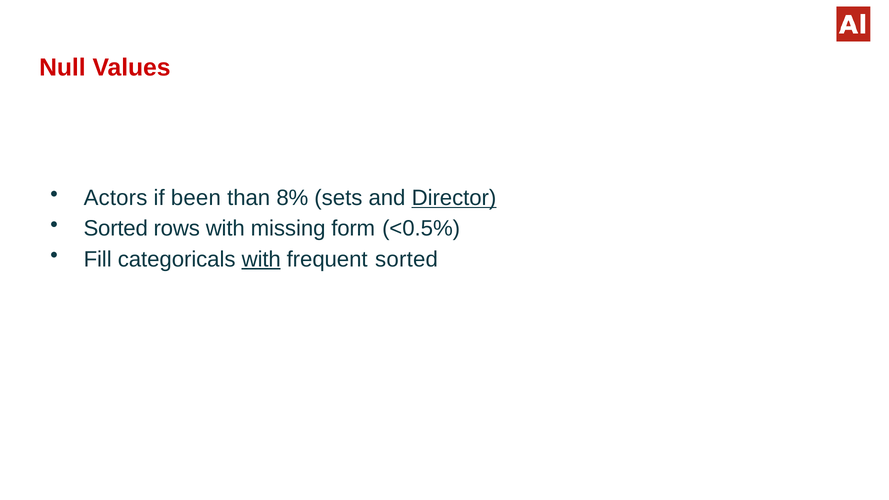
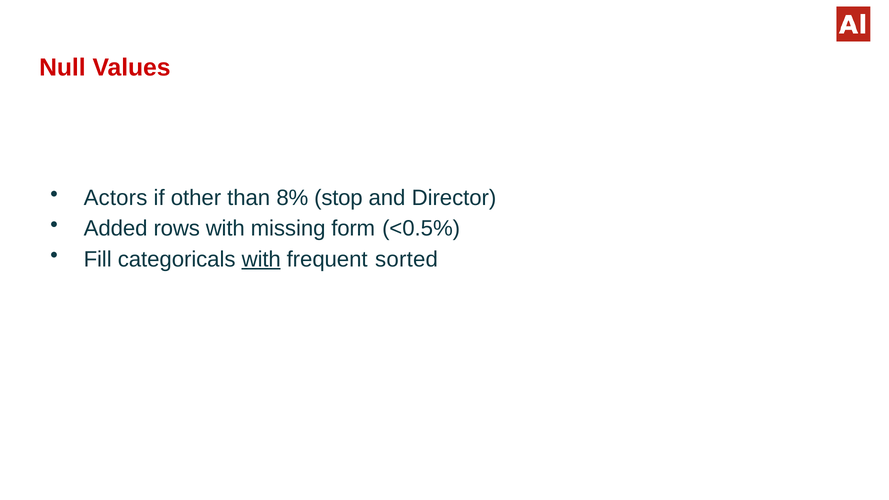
been: been -> other (196, 198)
sets: sets -> stop (338, 198)
Director underline: present -> none (454, 198)
Sorted: Sorted -> Added (116, 229)
